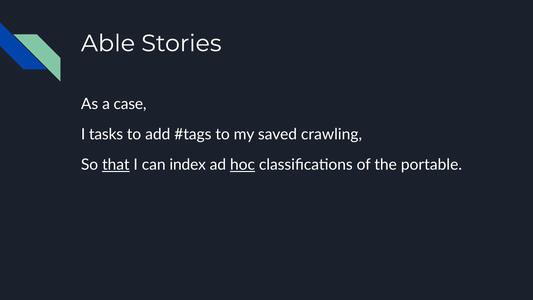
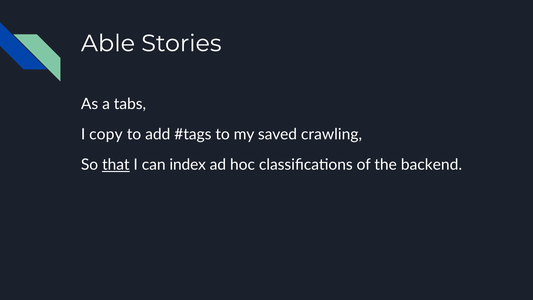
case: case -> tabs (130, 104)
tasks: tasks -> copy (106, 134)
hoc underline: present -> none (243, 165)
portable: portable -> backend (431, 165)
